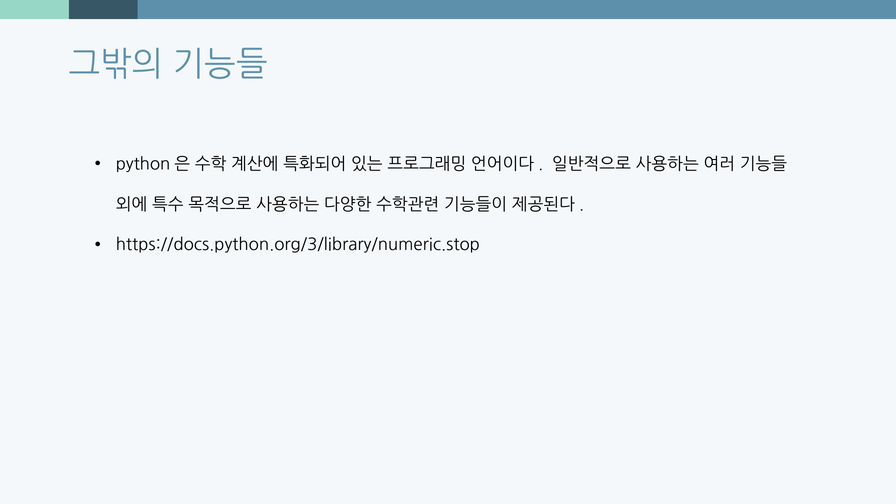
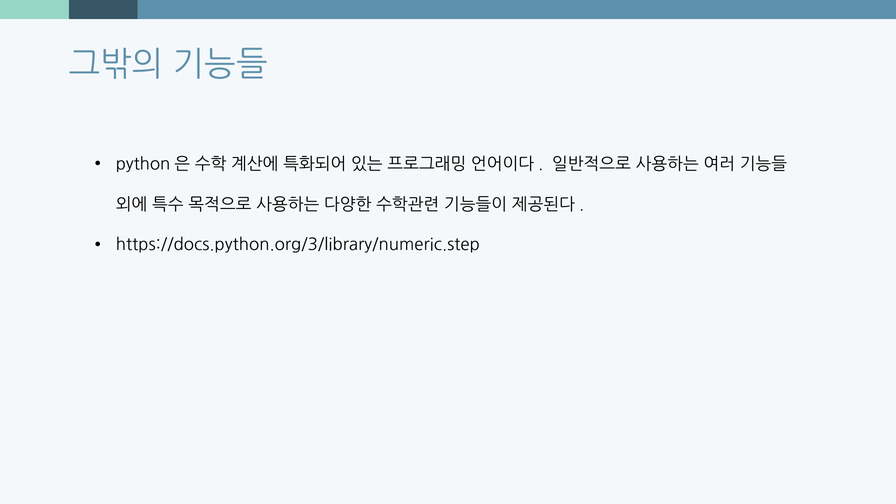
https://docs.python.org/3/library/numeric.stop: https://docs.python.org/3/library/numeric.stop -> https://docs.python.org/3/library/numeric.step (298, 245)
